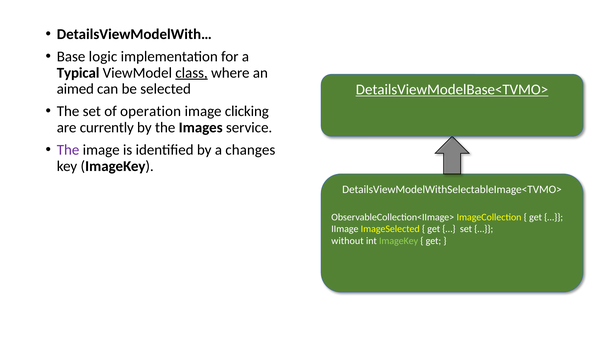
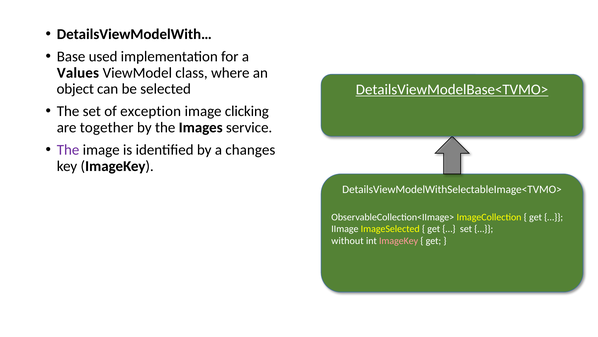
logic: logic -> used (103, 56)
Typical: Typical -> Values (78, 73)
class underline: present -> none (192, 73)
aimed: aimed -> object (75, 89)
operation: operation -> exception (151, 111)
currently: currently -> together (107, 127)
ImageKey colour: light green -> pink (399, 241)
